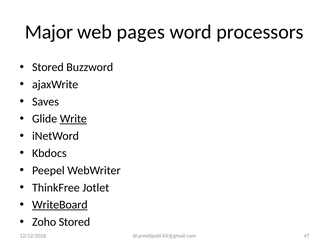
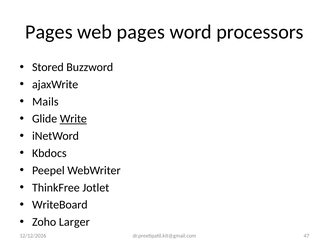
Major: Major -> Pages (49, 32)
Saves: Saves -> Mails (45, 102)
WriteBoard underline: present -> none (60, 205)
Zoho Stored: Stored -> Larger (74, 222)
